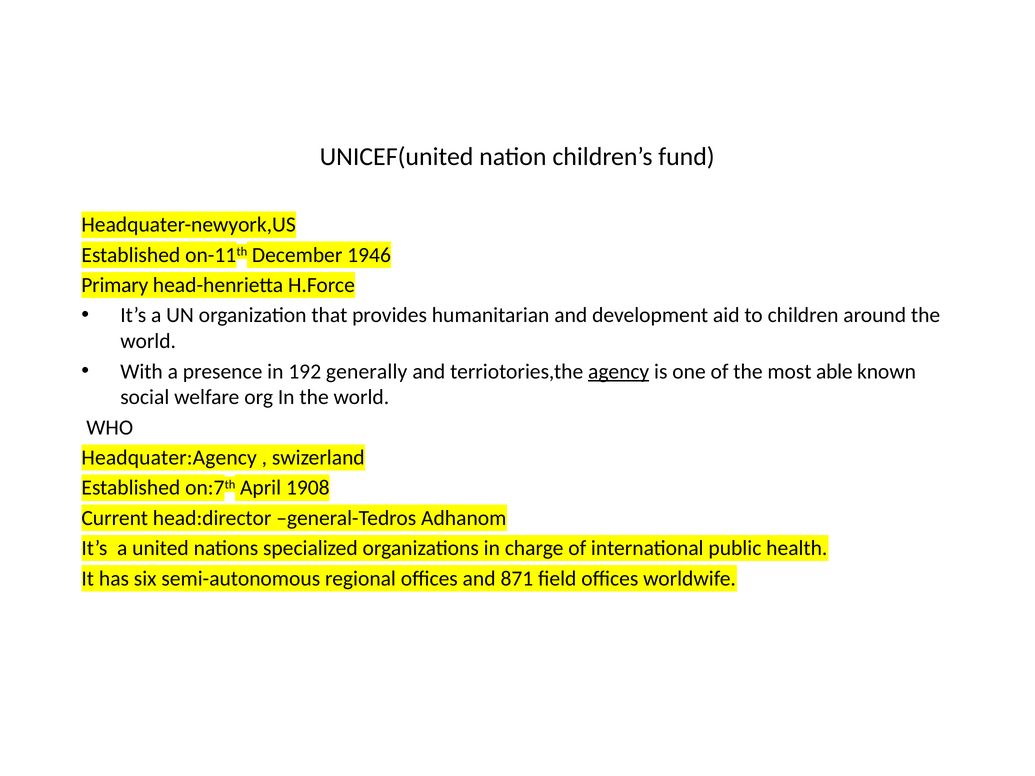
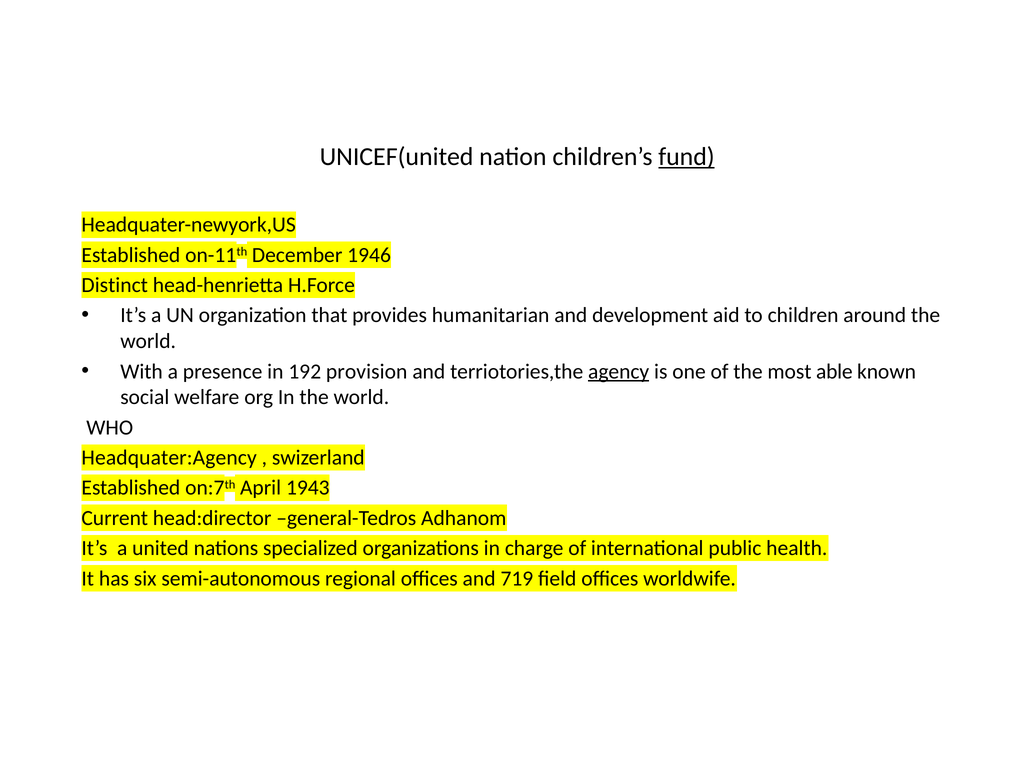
fund underline: none -> present (686, 157)
Primary: Primary -> Distinct (115, 285)
generally: generally -> provision (367, 372)
1908: 1908 -> 1943 (308, 488)
871: 871 -> 719 (517, 579)
